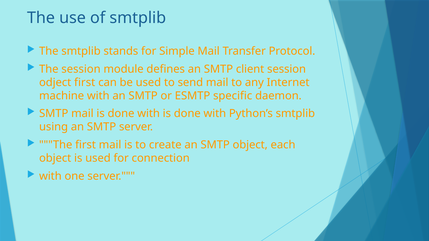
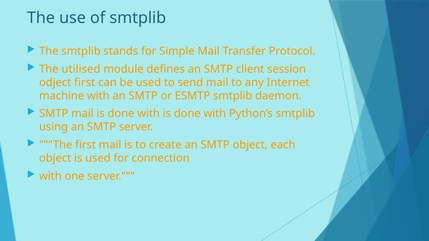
The session: session -> utilised (81, 69)
ESMTP specific: specific -> smtplib (233, 96)
